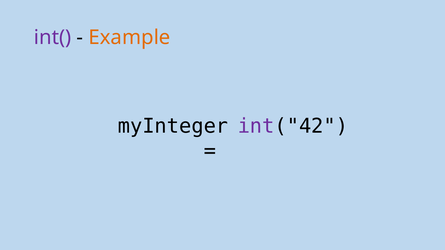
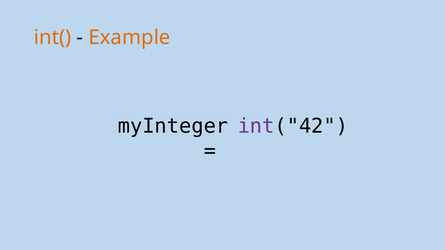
int( colour: purple -> orange (53, 37)
